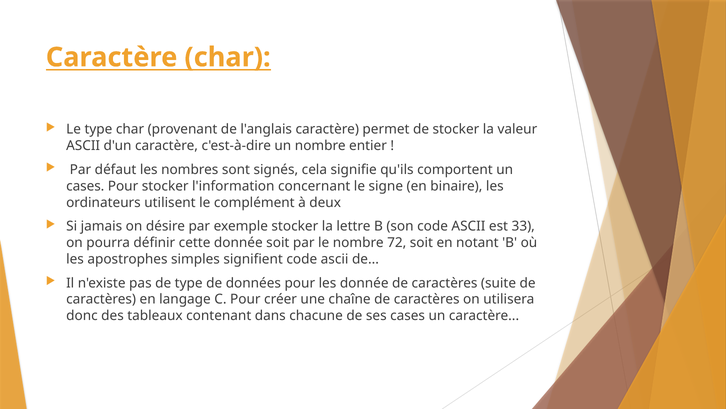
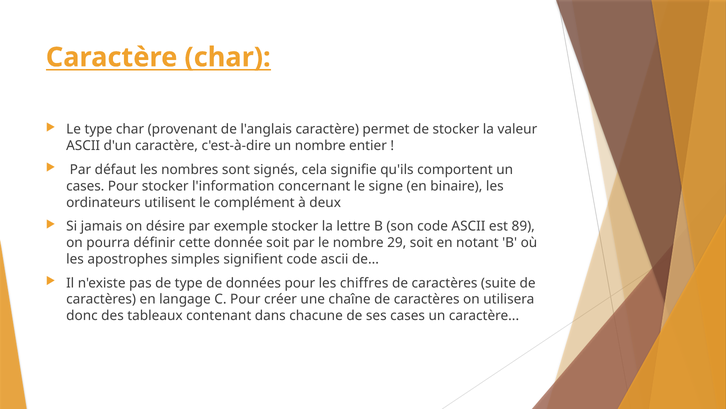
33: 33 -> 89 (523, 226)
72: 72 -> 29 (397, 242)
les donnée: donnée -> chiffres (364, 283)
